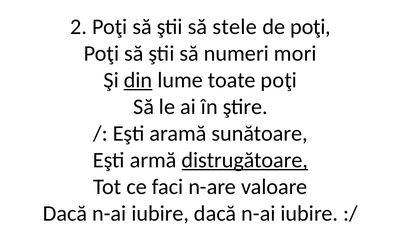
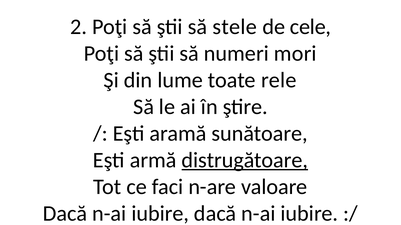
de poţi: poţi -> cele (311, 27)
din underline: present -> none (138, 80)
toate poţi: poţi -> rele (279, 80)
